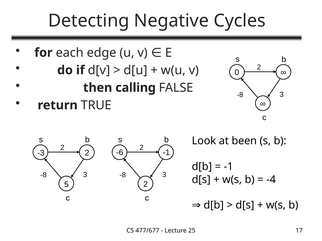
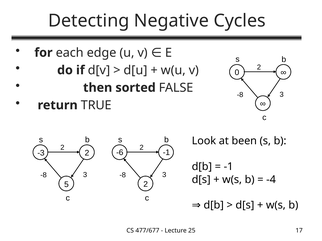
calling: calling -> sorted (136, 88)
